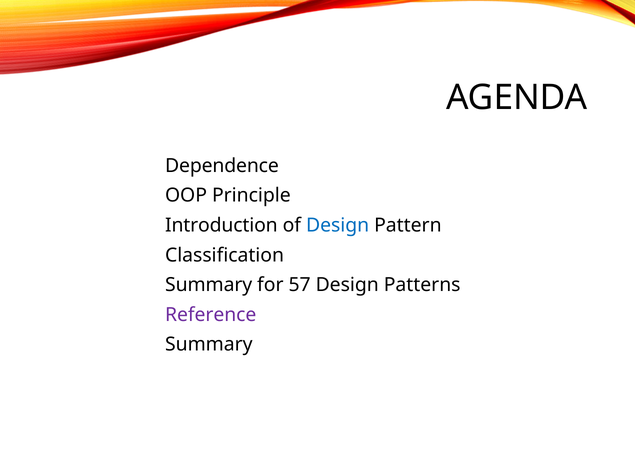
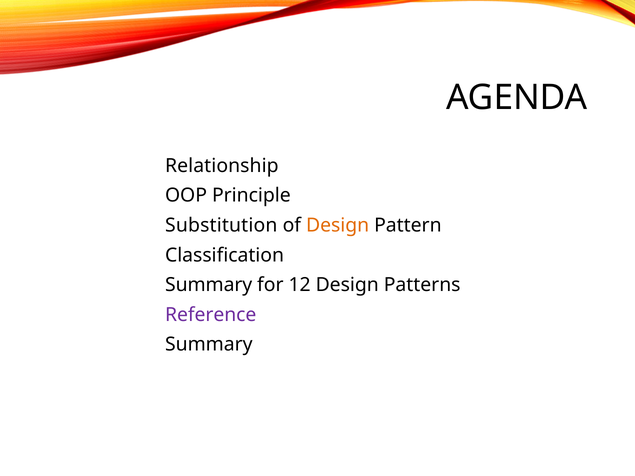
Dependence: Dependence -> Relationship (222, 166)
Introduction: Introduction -> Substitution (221, 225)
Design colour: blue -> orange (338, 225)
57: 57 -> 12 (300, 285)
